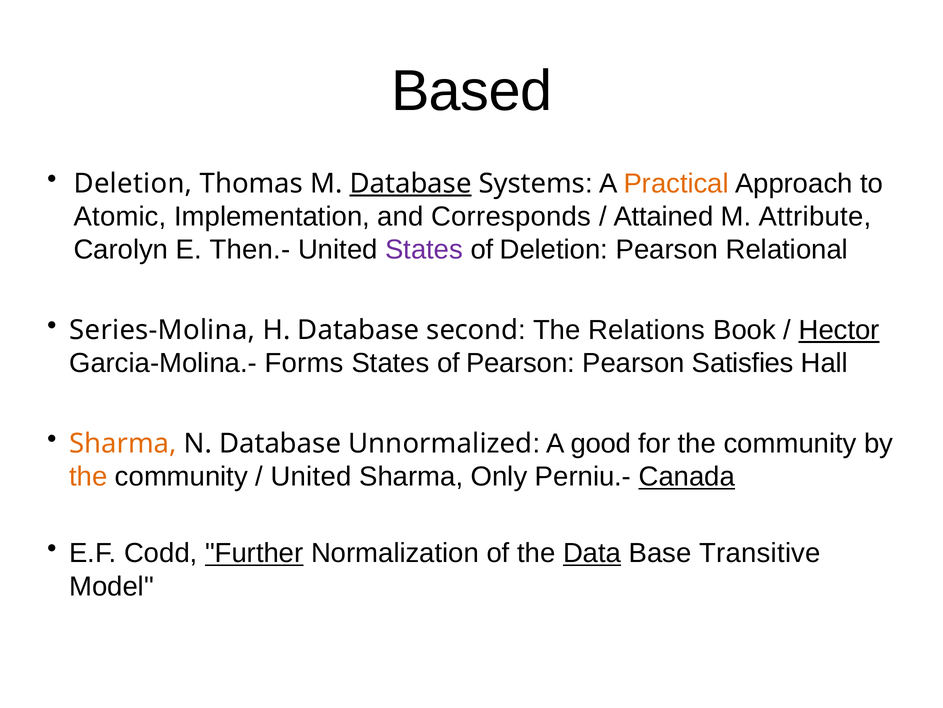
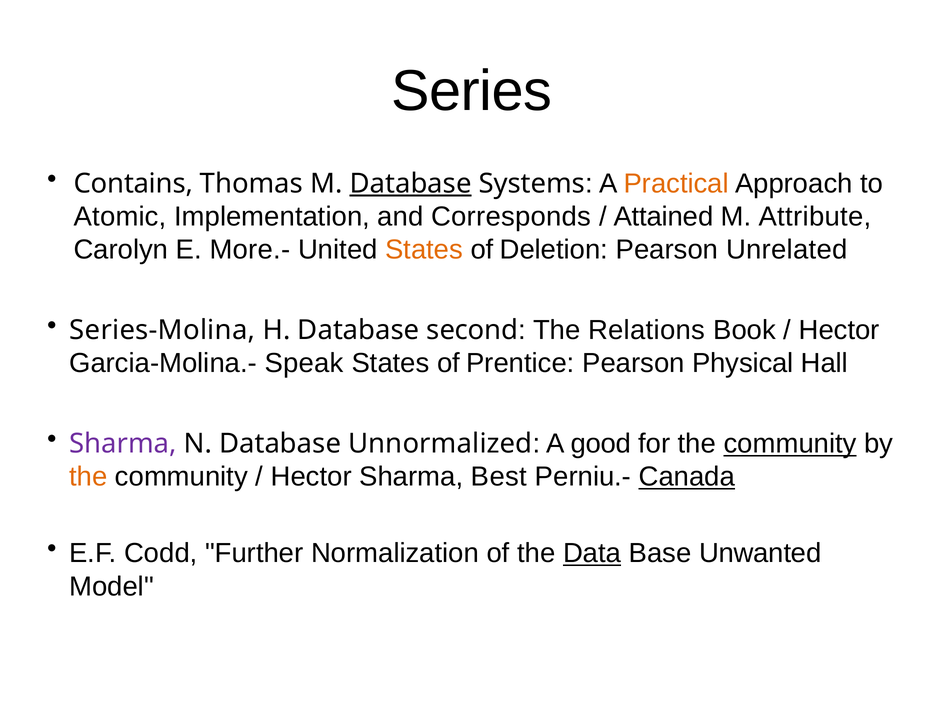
Based: Based -> Series (472, 91)
Deletion: Deletion -> Contains (133, 183)
Then.-: Then.- -> More.- (250, 249)
States colour: purple -> orange (424, 249)
Relational: Relational -> Unrelated (787, 249)
Hector underline: present -> none (839, 330)
Forms: Forms -> Speak (304, 363)
of Pearson: Pearson -> Prentice (520, 363)
Satisfies: Satisfies -> Physical (743, 363)
Sharma colour: orange -> purple (123, 443)
community underline: none -> present (790, 443)
United: United -> Hector (311, 476)
Only: Only -> Best (499, 476)
Further underline: present -> none (254, 553)
Transitive: Transitive -> Unwanted (760, 553)
